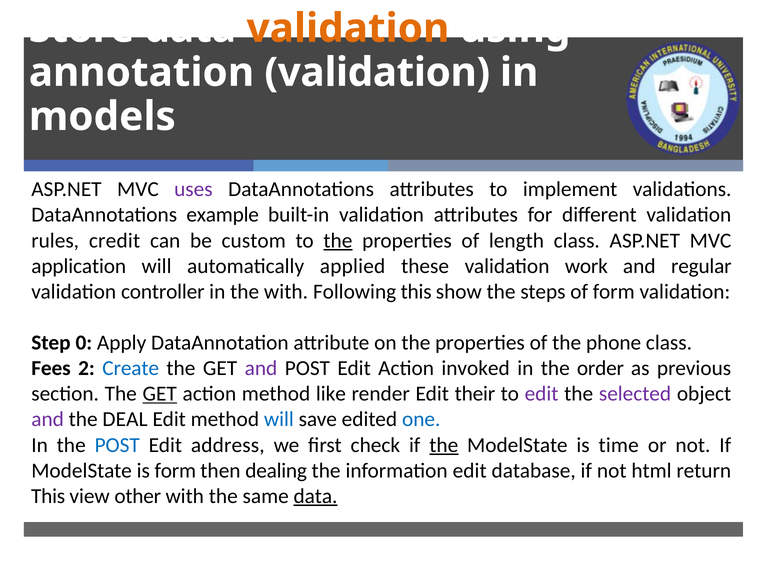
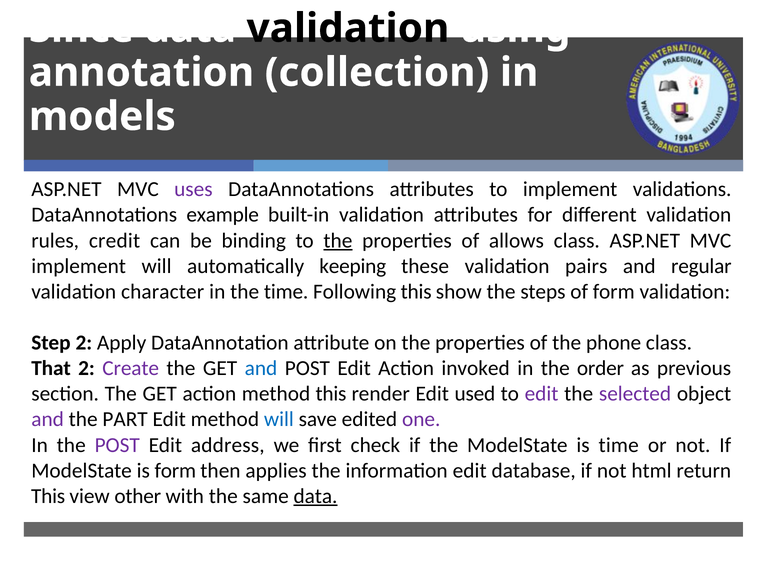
Store: Store -> Since (81, 28)
validation colour: orange -> black (348, 28)
annotation validation: validation -> collection (377, 73)
custom: custom -> binding (254, 241)
length: length -> allows (516, 241)
application: application -> implement (79, 266)
applied: applied -> keeping (353, 266)
work: work -> pairs (586, 266)
controller: controller -> character (163, 292)
the with: with -> time (286, 292)
Step 0: 0 -> 2 (84, 343)
Fees: Fees -> That (51, 368)
Create colour: blue -> purple (131, 368)
and colour: purple -> blue (261, 368)
GET underline: present -> none (160, 394)
method like: like -> this (331, 394)
their: their -> used (475, 394)
DEAL: DEAL -> PART (125, 420)
one colour: blue -> purple (421, 420)
POST colour: blue -> purple (117, 445)
the underline: present -> none (444, 445)
dealing: dealing -> applies (276, 471)
